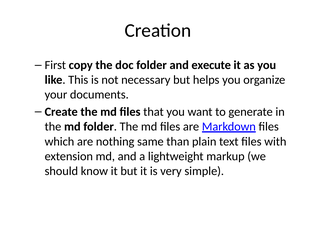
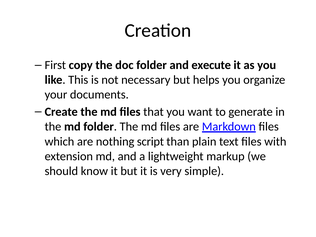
same: same -> script (150, 142)
